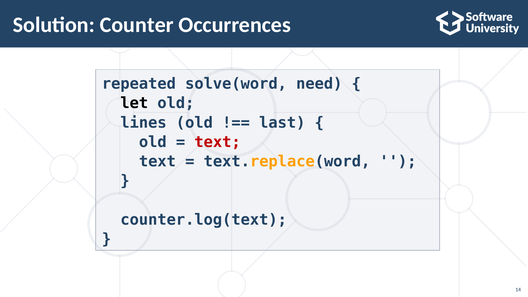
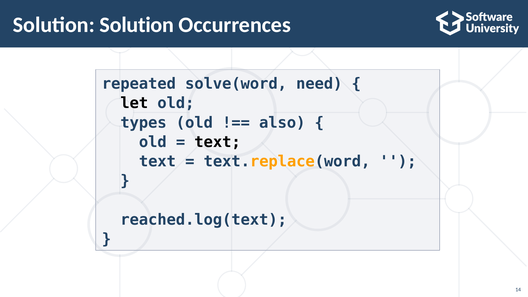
Solution Counter: Counter -> Solution (137, 25)
lines: lines -> types (144, 123)
last: last -> also (282, 123)
text colour: red -> black (218, 142)
counter.log(text: counter.log(text -> reached.log(text (204, 220)
